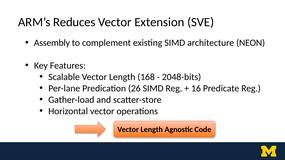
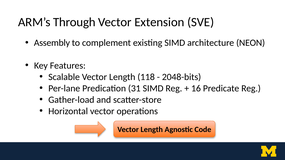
Reduces: Reduces -> Through (74, 22)
168: 168 -> 118 (146, 77)
26: 26 -> 31 (134, 89)
